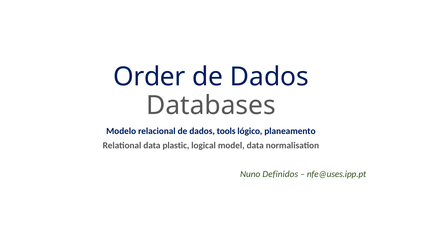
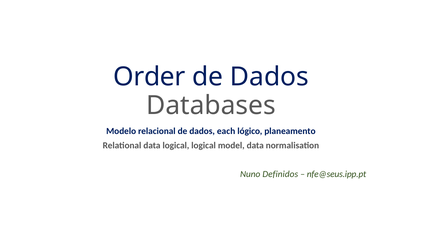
tools: tools -> each (226, 131)
data plastic: plastic -> logical (176, 146)
nfe@uses.ipp.pt: nfe@uses.ipp.pt -> nfe@seus.ipp.pt (337, 174)
